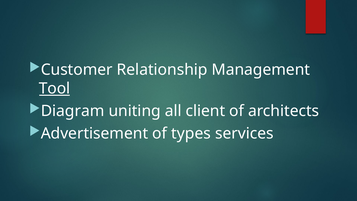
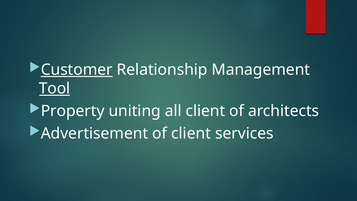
Customer underline: none -> present (77, 70)
Diagram: Diagram -> Property (73, 111)
of types: types -> client (191, 133)
